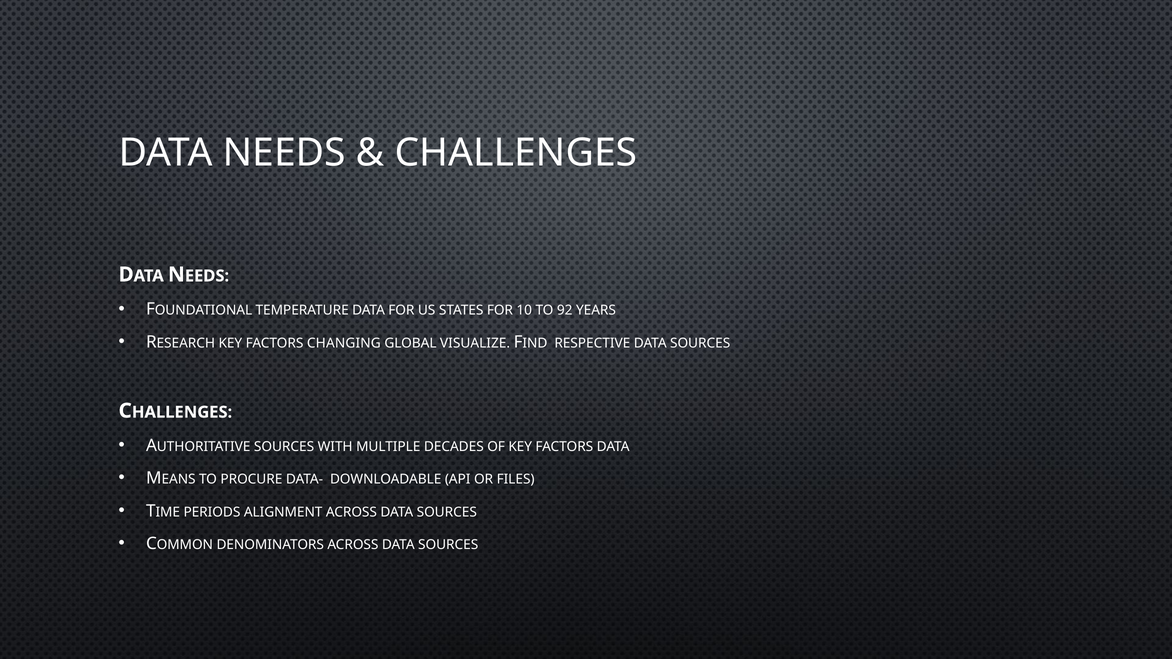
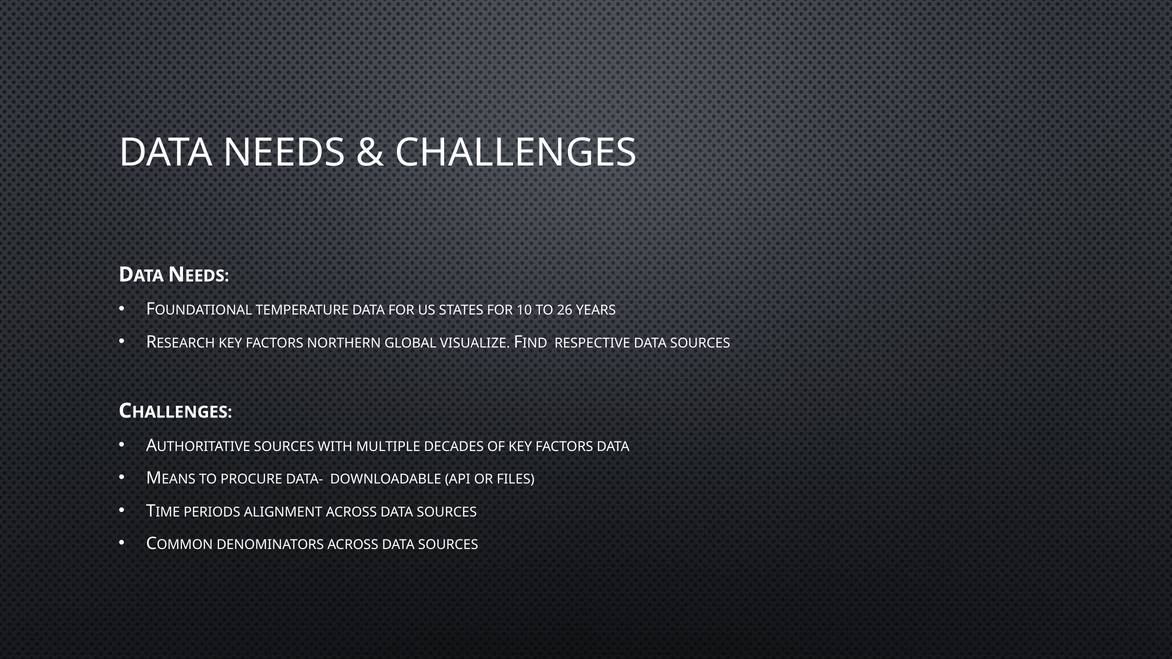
92: 92 -> 26 (565, 310)
CHANGING: CHANGING -> NORTHERN (344, 343)
